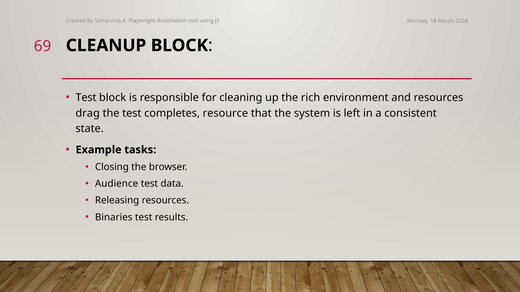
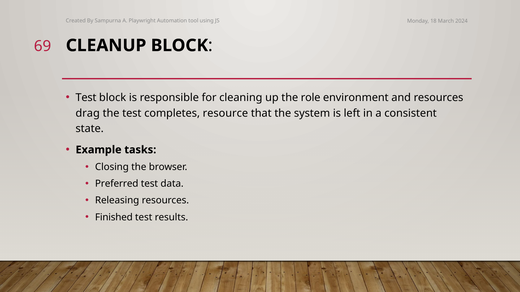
rich: rich -> role (311, 98)
Audience: Audience -> Preferred (117, 184)
Binaries: Binaries -> Finished (114, 218)
